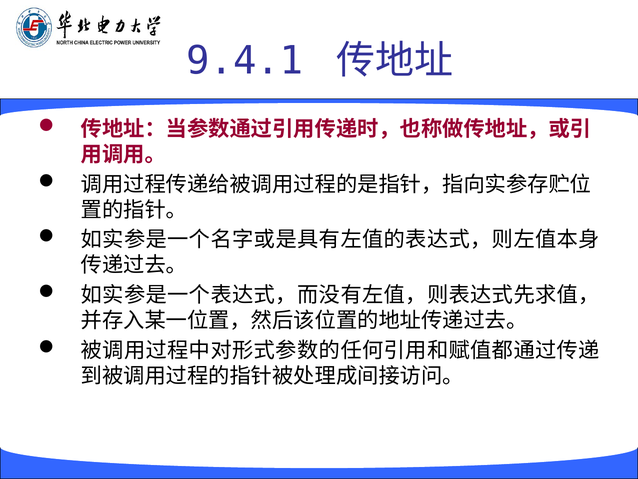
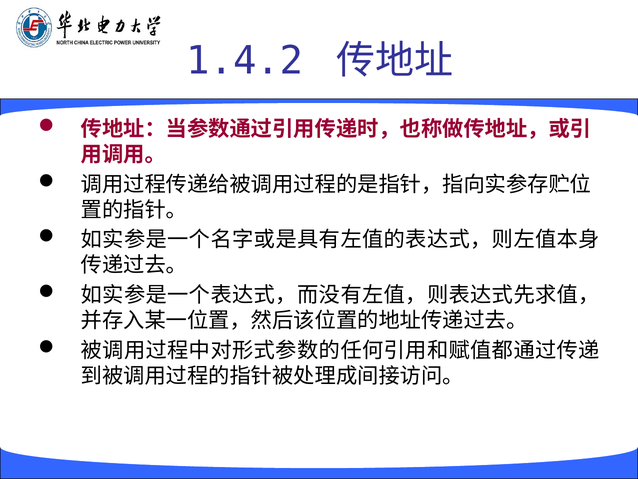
9.4.1: 9.4.1 -> 1.4.2 (245, 61)
